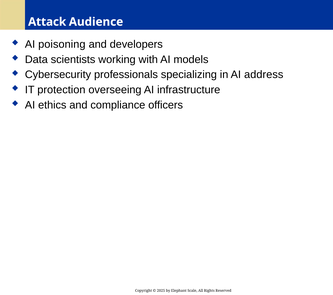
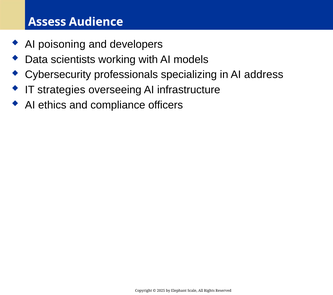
Attack: Attack -> Assess (47, 22)
protection: protection -> strategies (61, 90)
